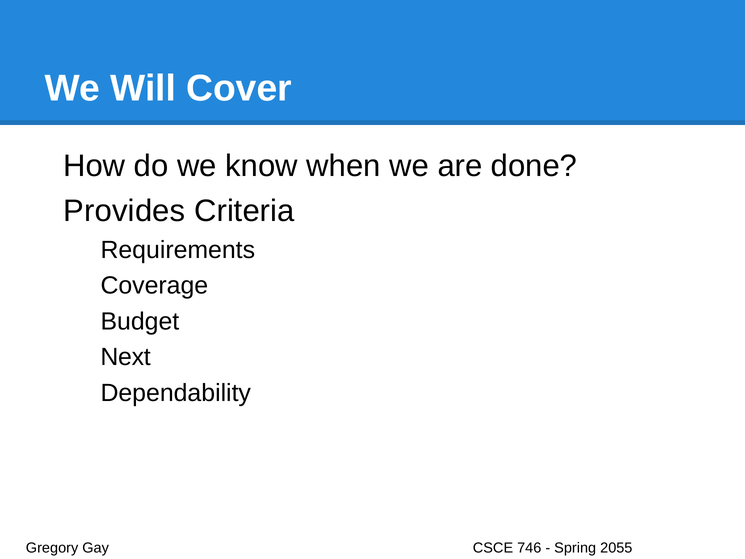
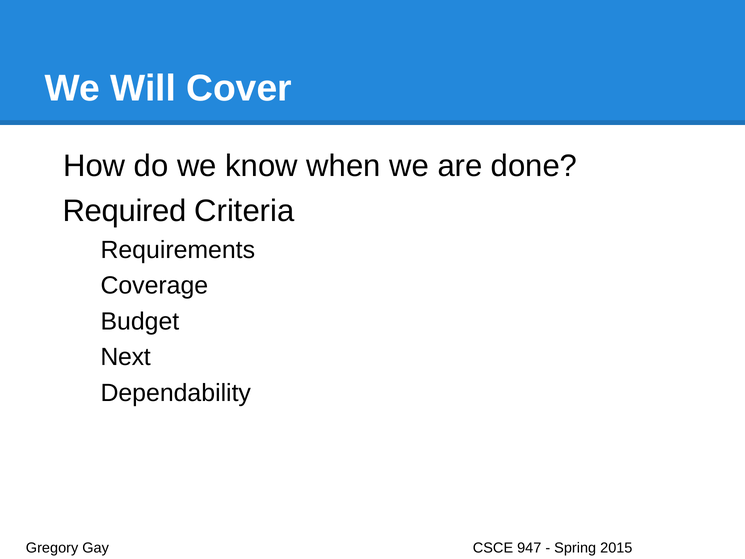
Provides: Provides -> Required (125, 211)
746: 746 -> 947 (529, 548)
2055: 2055 -> 2015 (616, 548)
